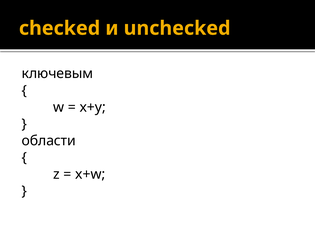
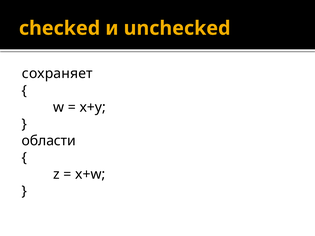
ключевым: ключевым -> сохраняет (57, 74)
